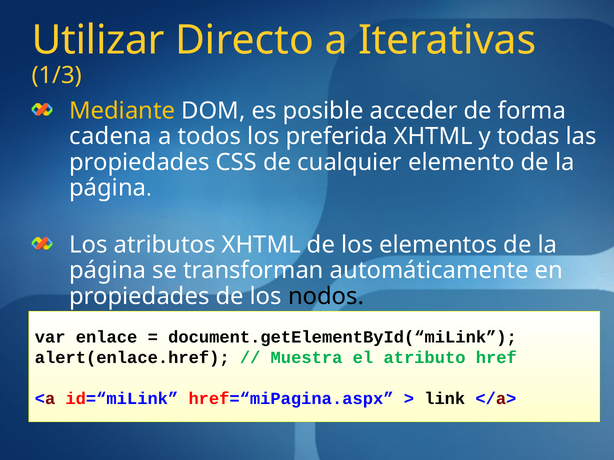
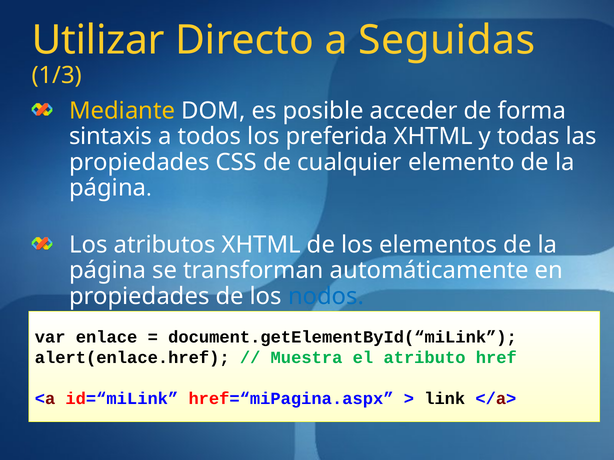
Iterativas: Iterativas -> Seguidas (447, 40)
cadena: cadena -> sintaxis (111, 137)
nodos colour: black -> blue (326, 297)
